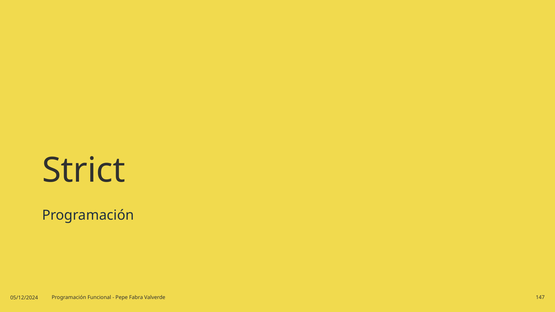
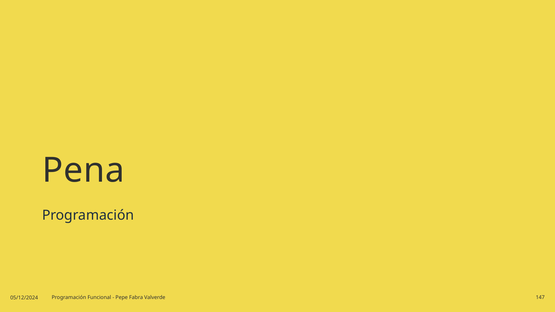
Strict: Strict -> Pena (83, 170)
